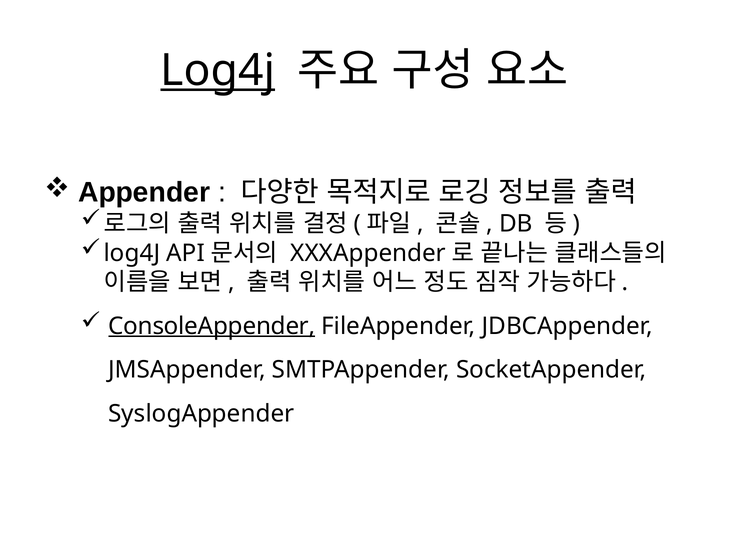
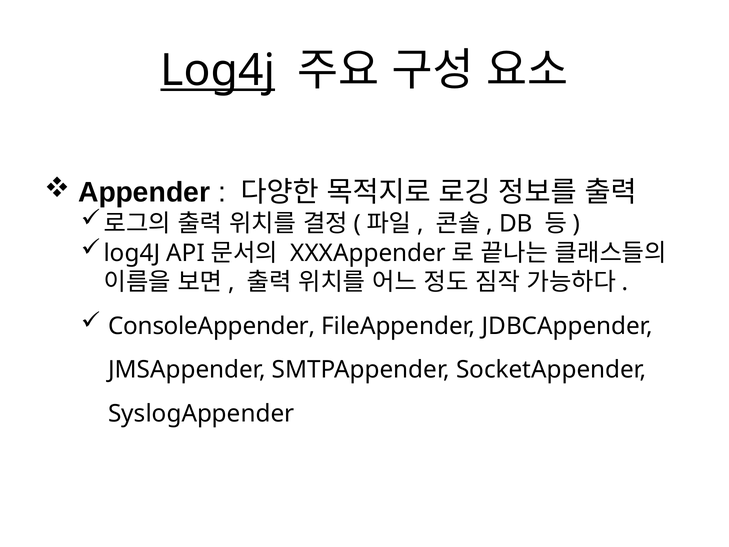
ConsoleAppender underline: present -> none (212, 326)
